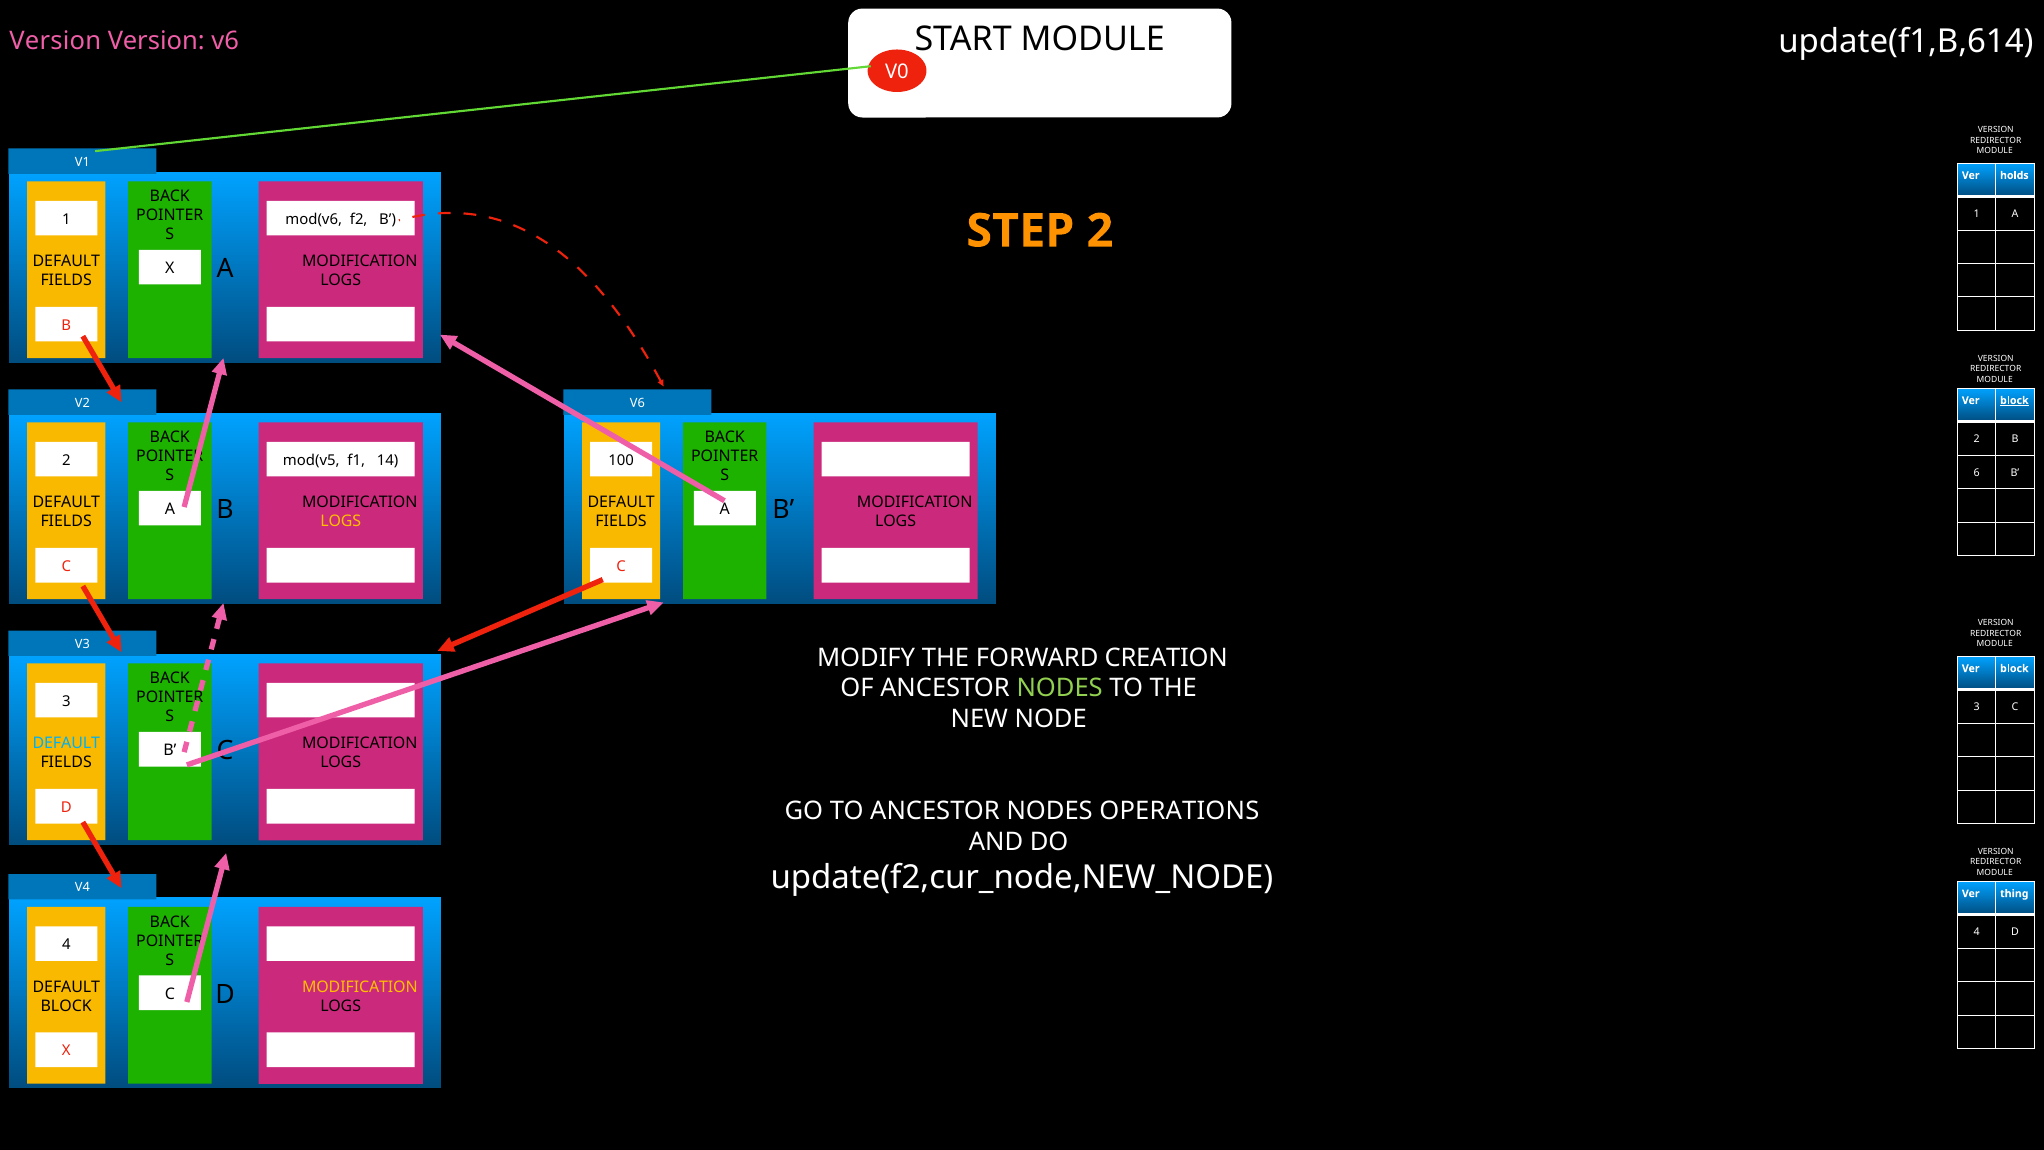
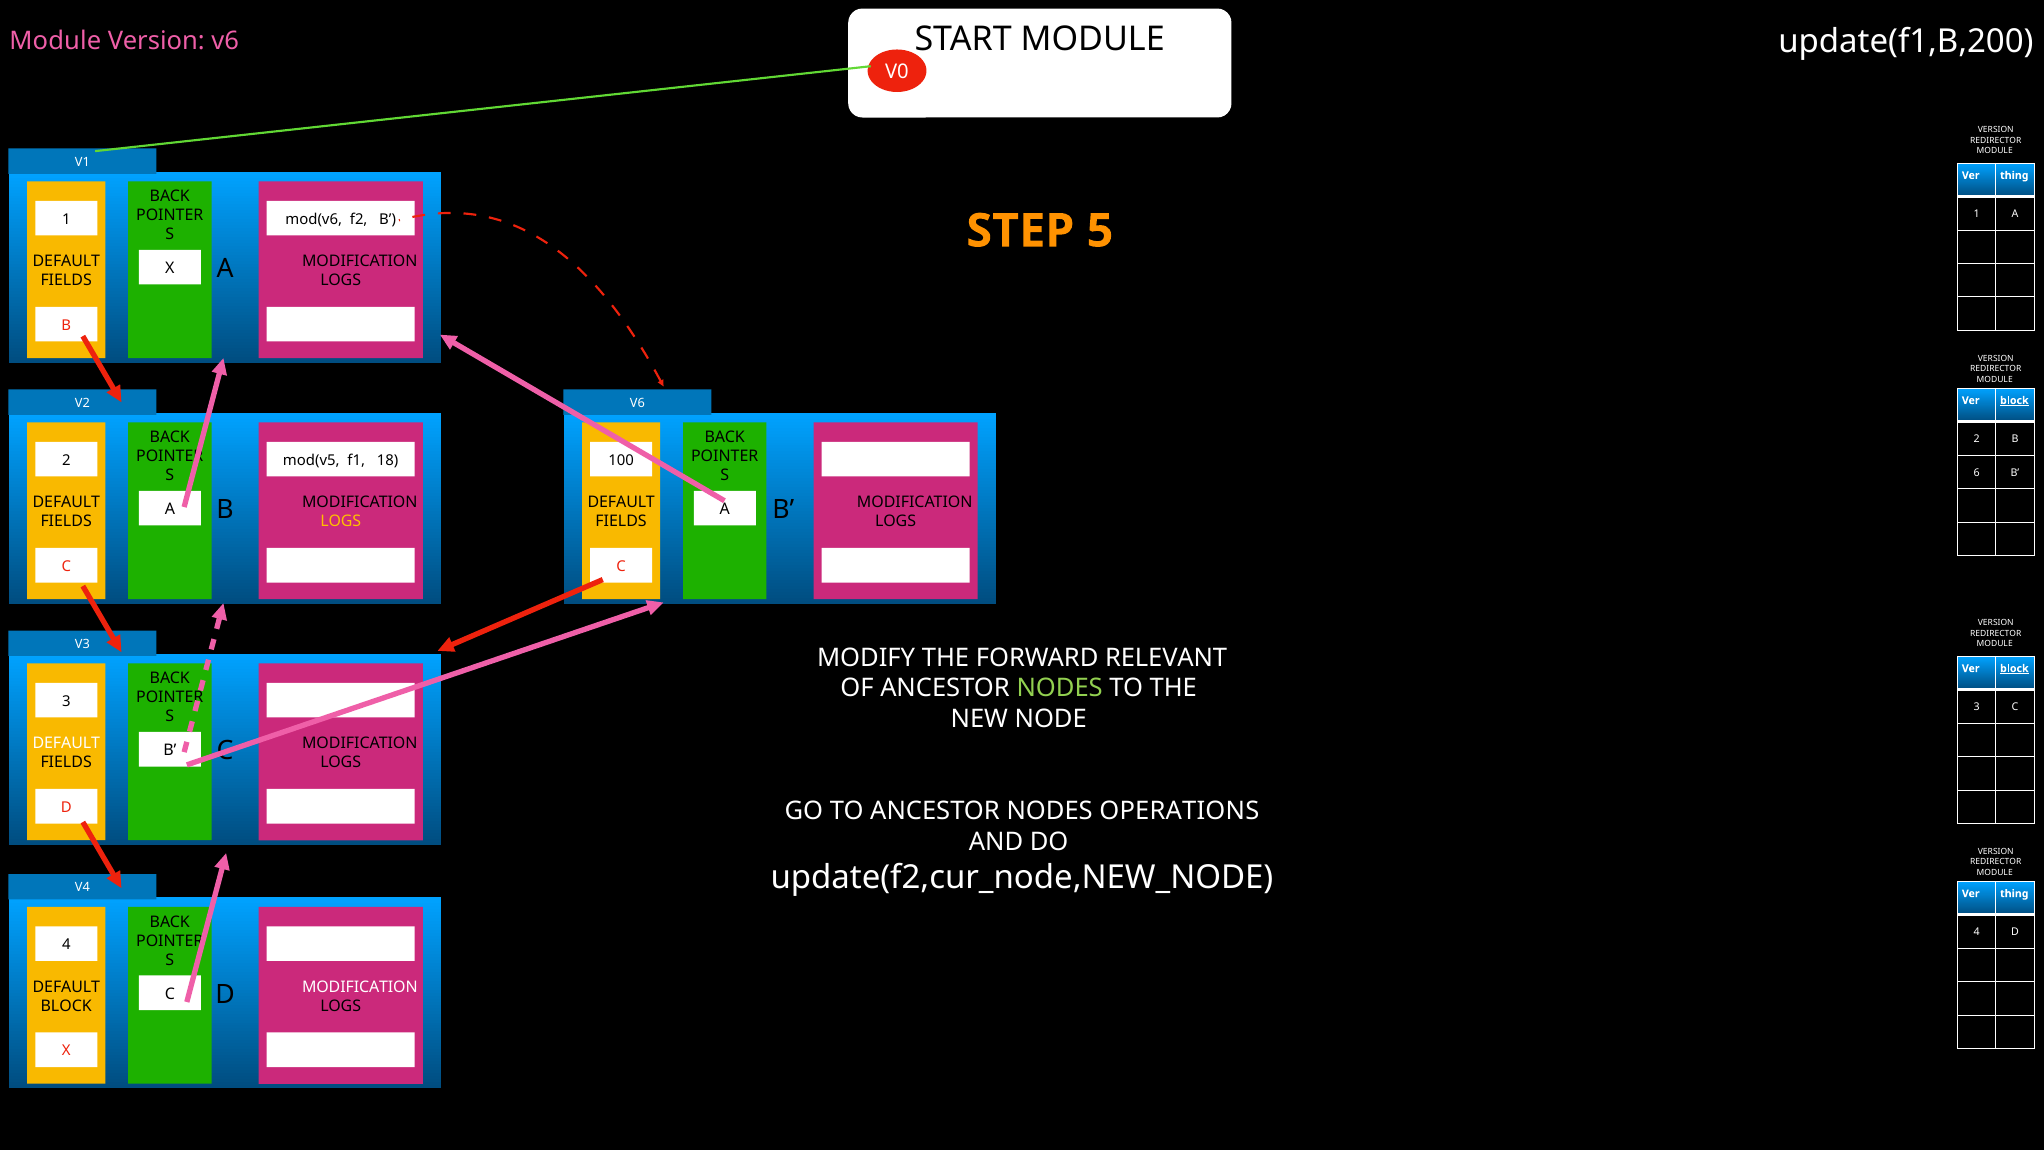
update(f1,B,614: update(f1,B,614 -> update(f1,B,200 (1906, 41)
Version: Version -> Module (55, 41)
holds: holds -> thing (2014, 175)
STEP 2: 2 -> 5 (1100, 231)
14: 14 -> 18 (388, 460)
CREATION: CREATION -> RELEVANT (1166, 658)
block underline: none -> present (2014, 668)
DEFAULT colour: light blue -> white (66, 743)
MODIFICATION colour: yellow -> white (360, 987)
